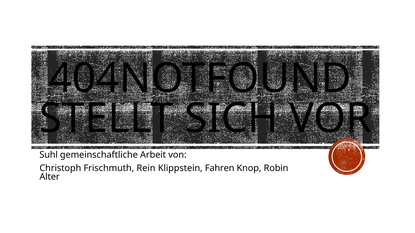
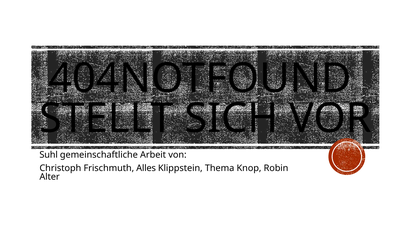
Rein: Rein -> Alles (146, 168)
Fahren: Fahren -> Thema (220, 168)
